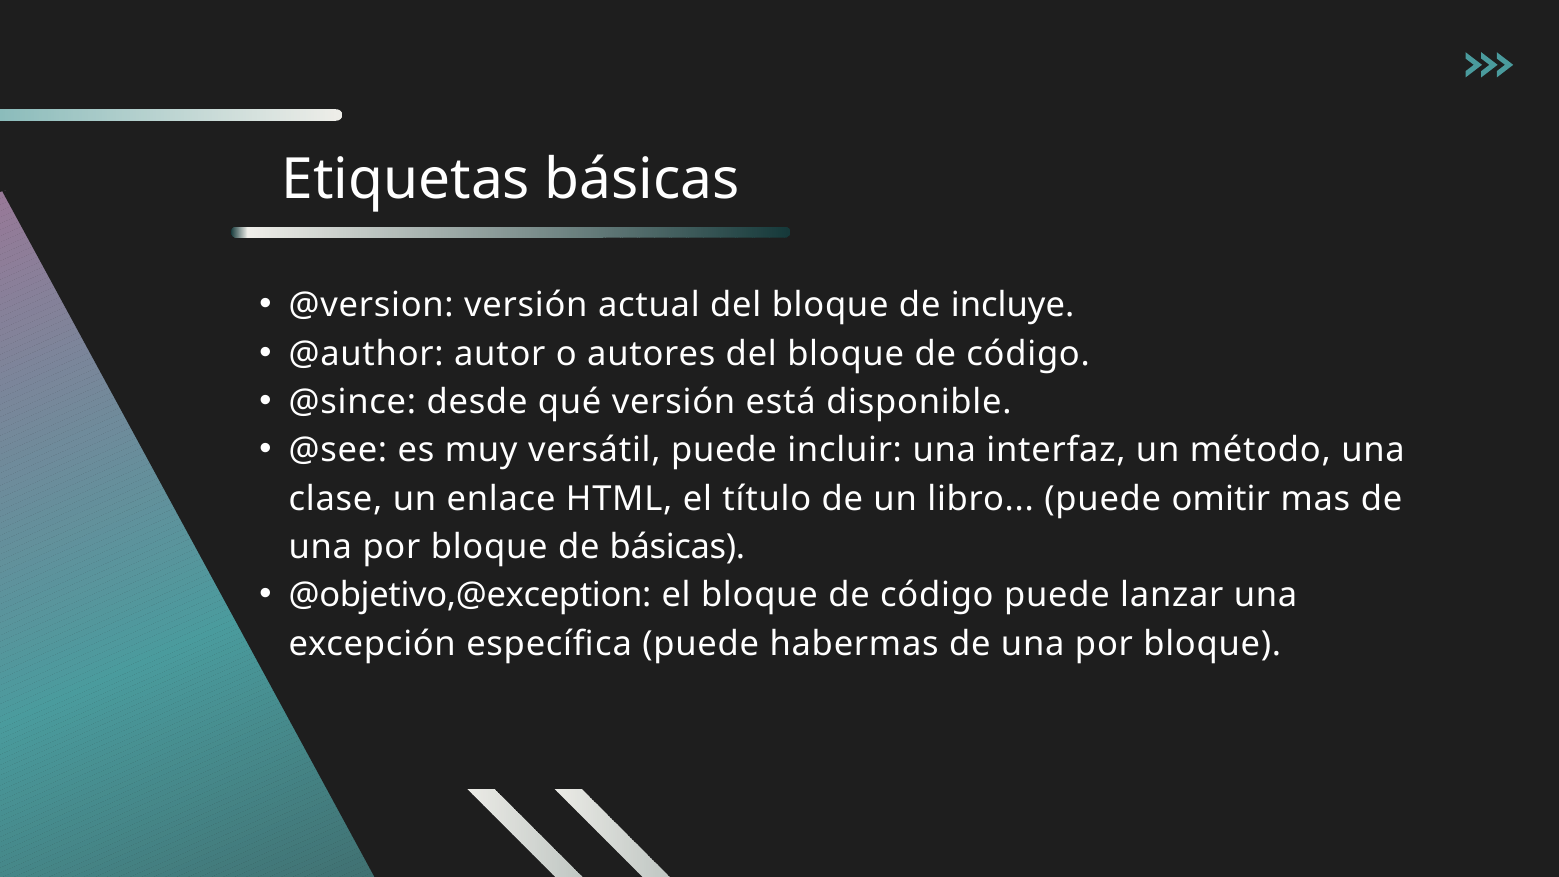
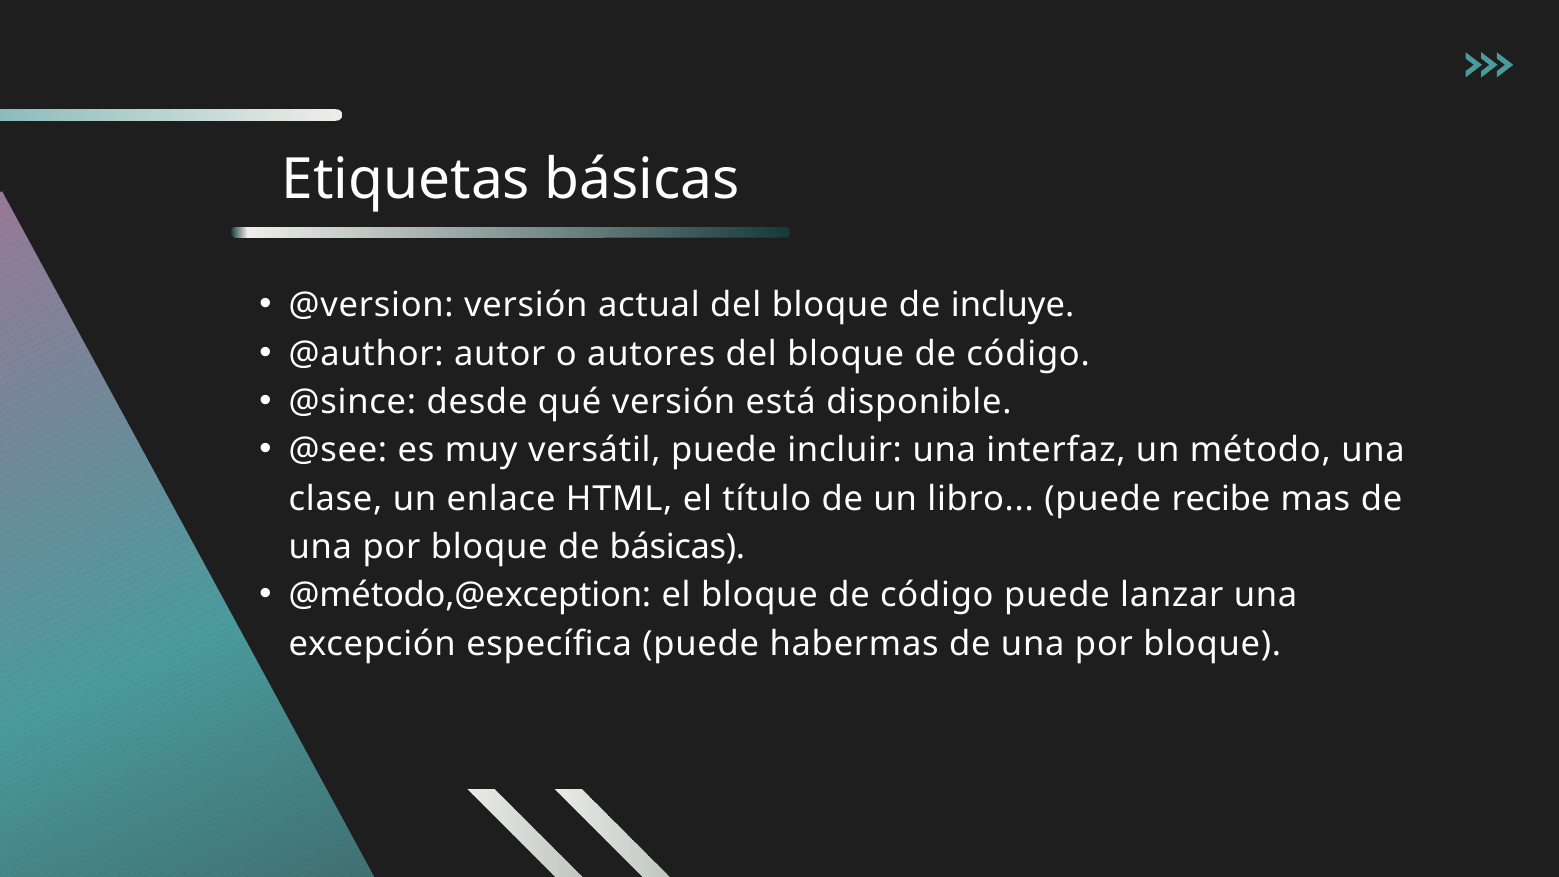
omitir: omitir -> recibe (1221, 499)
@objetivo,@exception: @objetivo,@exception -> @método,@exception (470, 595)
